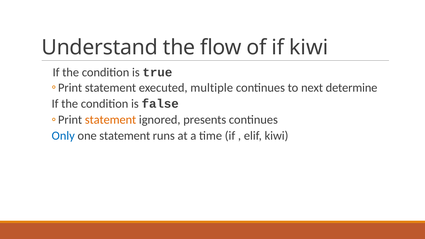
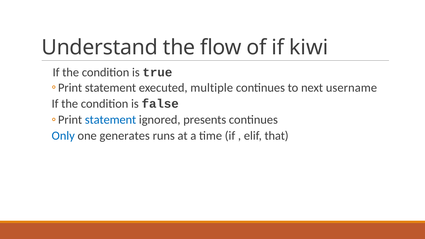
determine: determine -> username (351, 88)
statement colour: orange -> blue (111, 120)
one statement: statement -> generates (125, 136)
elif kiwi: kiwi -> that (277, 136)
